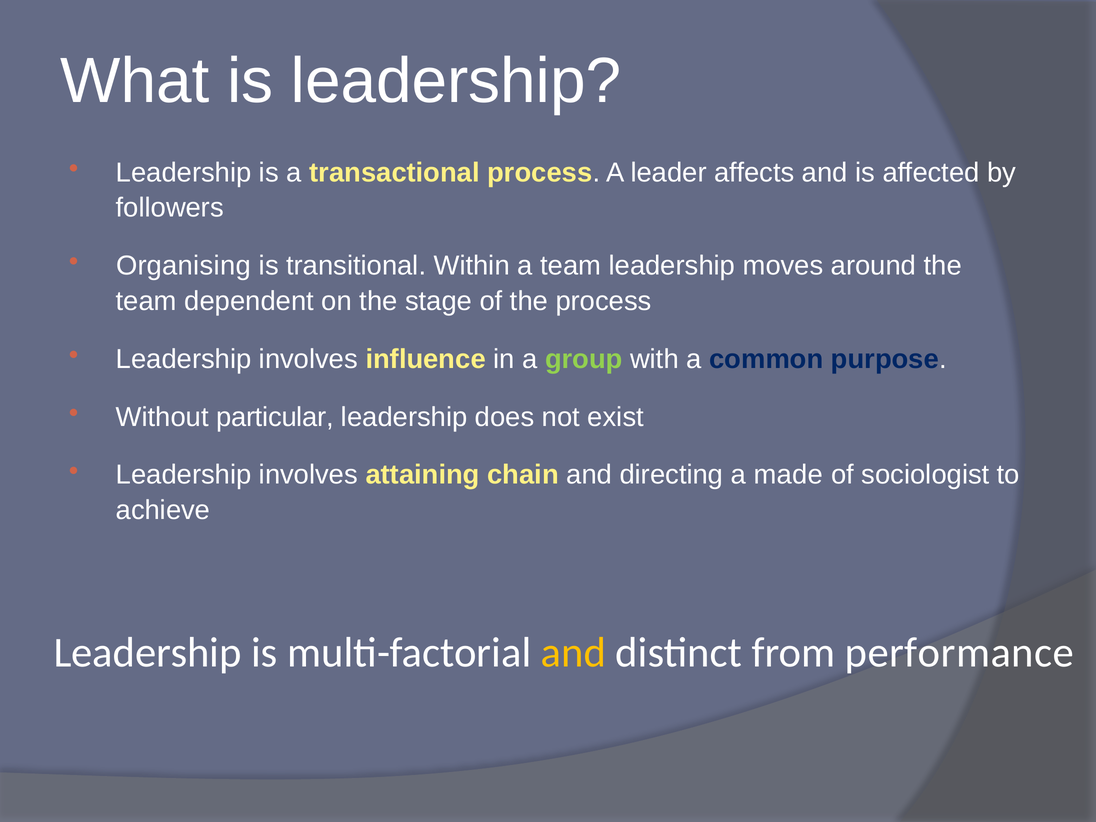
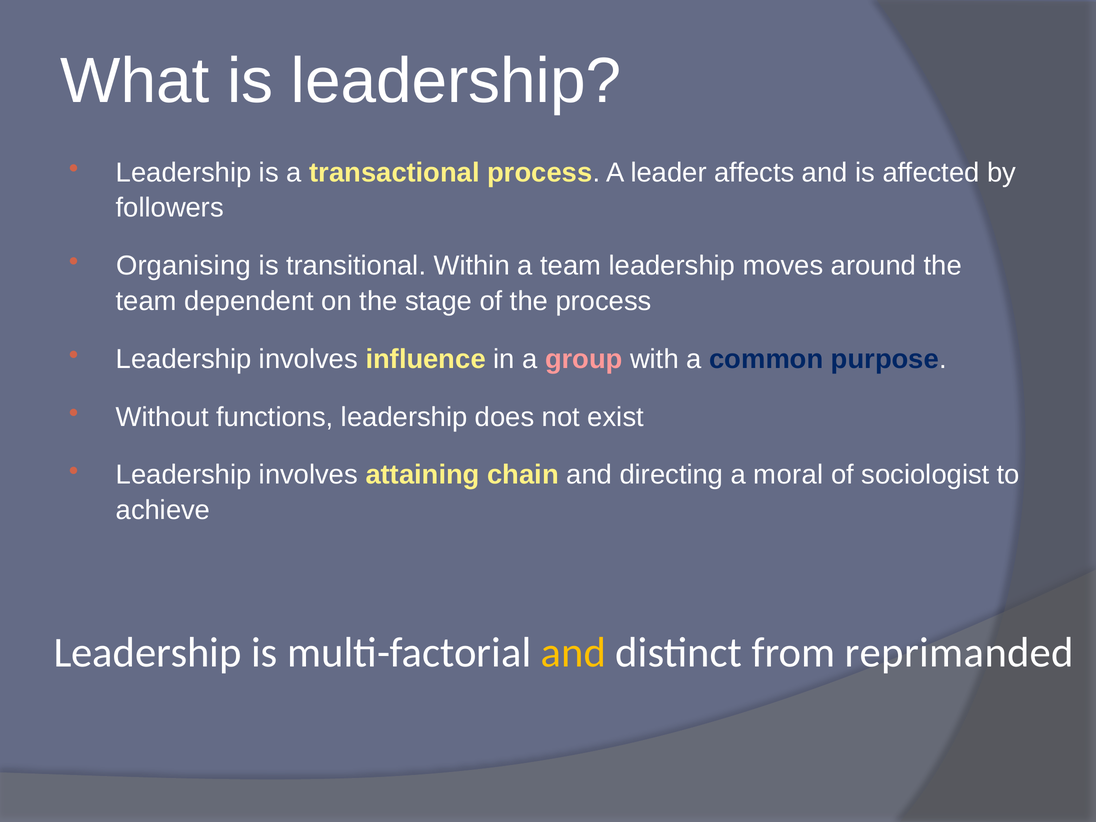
group colour: light green -> pink (584, 359)
particular: particular -> functions (275, 417)
made: made -> moral (788, 475)
performance: performance -> reprimanded (959, 653)
